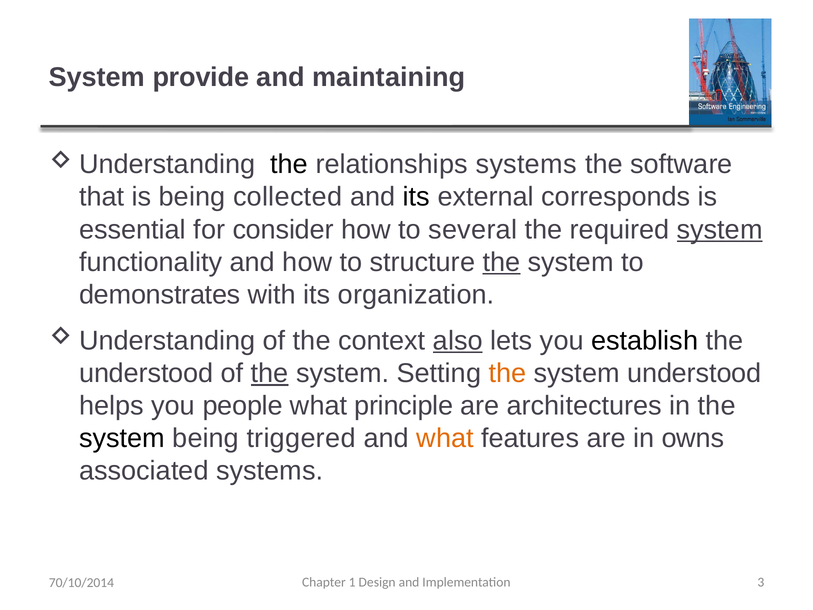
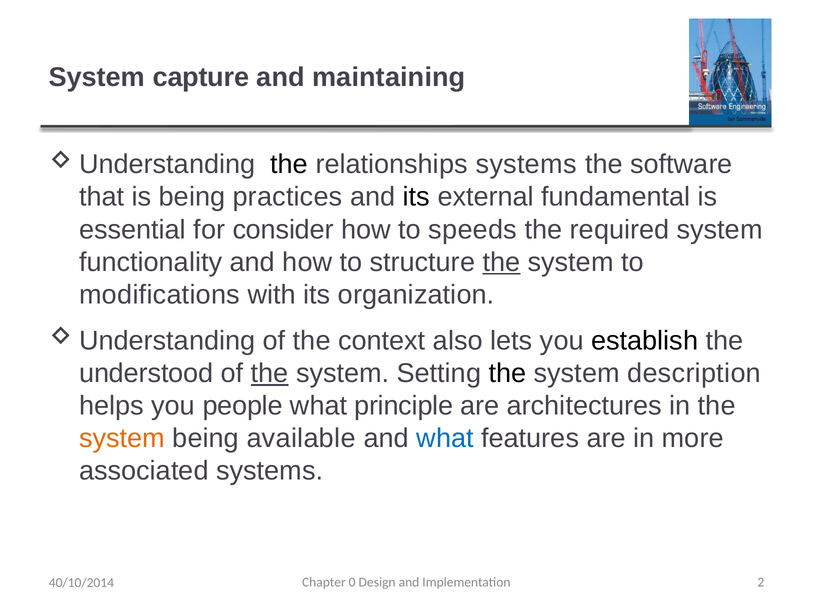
provide: provide -> capture (201, 77)
collected: collected -> practices (288, 197)
corresponds: corresponds -> fundamental (616, 197)
several: several -> speeds (473, 229)
system underline: present -> none (720, 229)
demonstrates: demonstrates -> modifications (160, 295)
also underline: present -> none (458, 341)
the colour: orange -> black (507, 373)
system understood: understood -> description (694, 373)
system colour: black -> orange (122, 438)
triggered: triggered -> available (301, 438)
what colour: orange -> blue (445, 438)
owns: owns -> more (693, 438)
1: 1 -> 0 (352, 582)
3: 3 -> 2 (761, 582)
70/10/2014: 70/10/2014 -> 40/10/2014 (81, 582)
